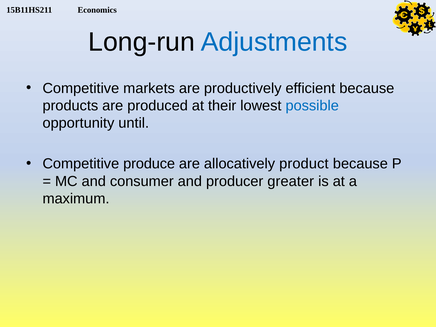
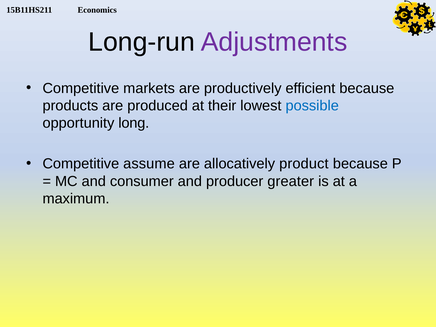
Adjustments colour: blue -> purple (274, 42)
until: until -> long (134, 123)
produce: produce -> assume (149, 164)
